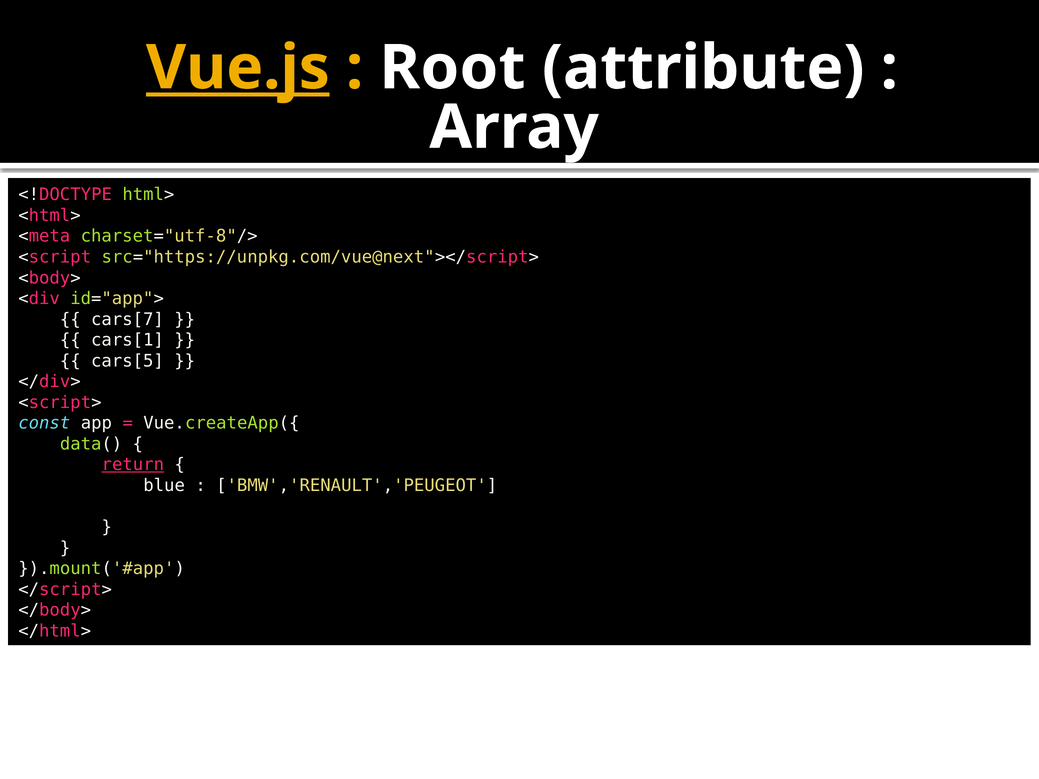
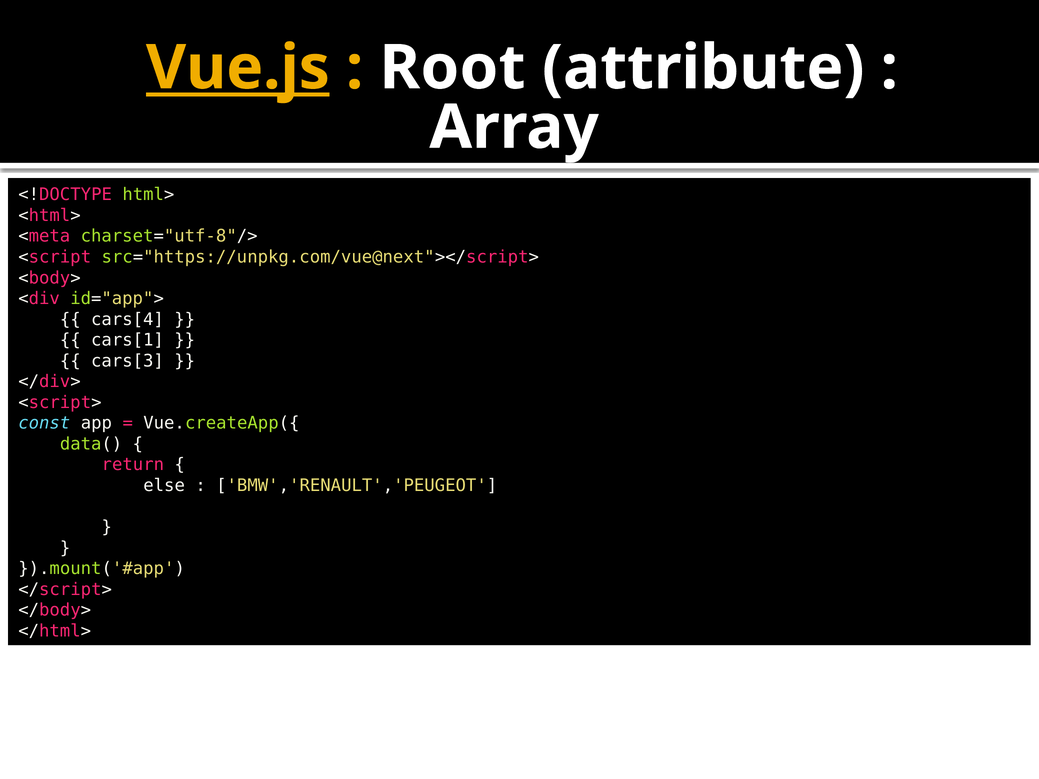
cars[7: cars[7 -> cars[4 (127, 319)
cars[5: cars[5 -> cars[3 (127, 361)
return underline: present -> none (133, 465)
blue: blue -> else (164, 486)
